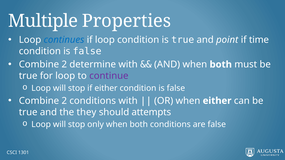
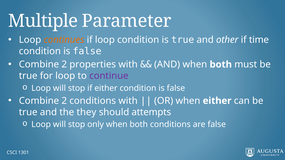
Properties: Properties -> Parameter (127, 21)
continues colour: blue -> orange (64, 40)
point: point -> other (227, 40)
determine: determine -> properties (93, 65)
